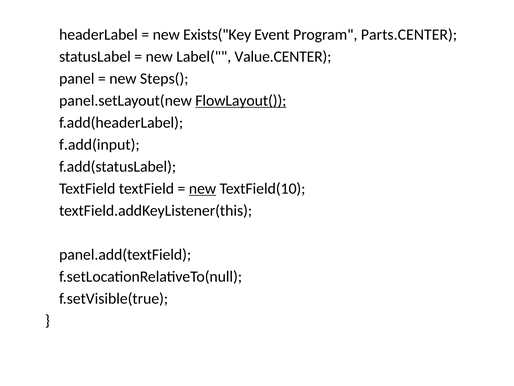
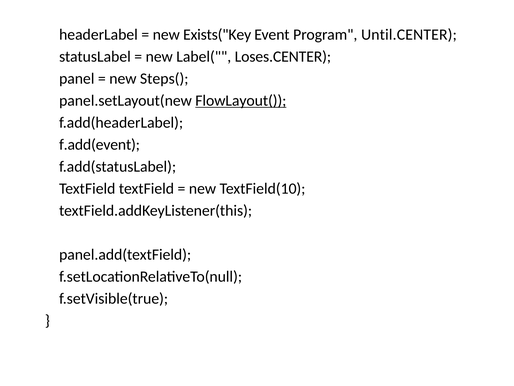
Parts.CENTER: Parts.CENTER -> Until.CENTER (409, 35)
Value.CENTER: Value.CENTER -> Loses.CENTER (283, 56)
f.add(input: f.add(input -> f.add(event (99, 144)
new underline: present -> none (202, 188)
